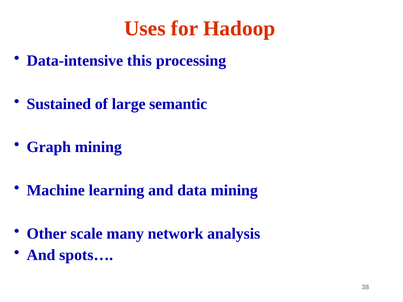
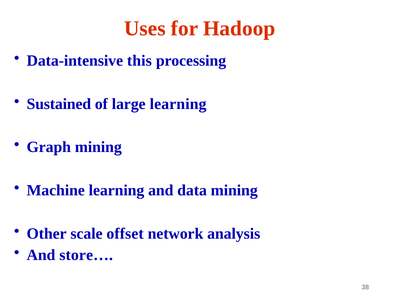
large semantic: semantic -> learning (178, 104)
many: many -> offset (125, 234)
spots…: spots… -> store… (86, 255)
